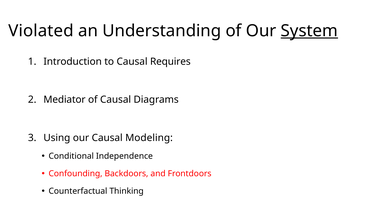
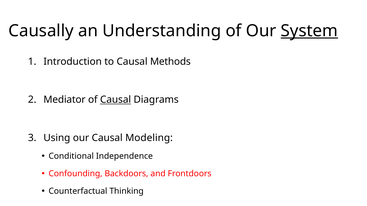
Violated: Violated -> Causally (41, 31)
Requires: Requires -> Methods (170, 62)
Causal underline: none -> present (116, 100)
